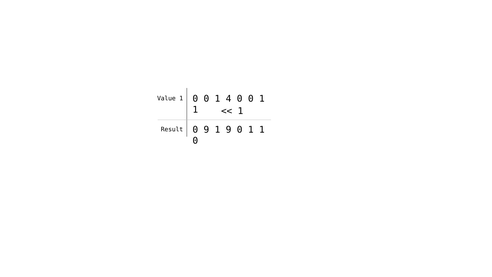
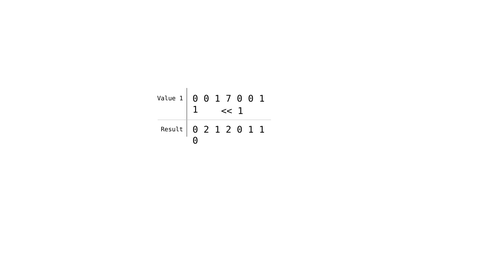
4: 4 -> 7 (229, 99)
0 9: 9 -> 2 (206, 130)
1 9: 9 -> 2 (229, 130)
